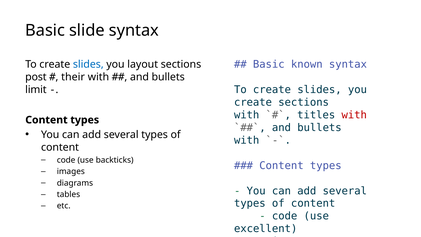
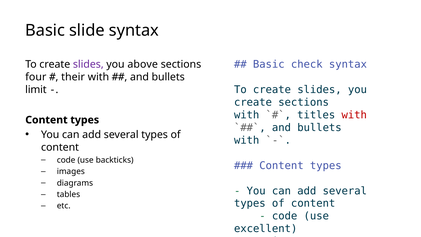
known: known -> check (307, 64)
slides colour: blue -> purple (88, 64)
layout: layout -> above (143, 64)
post: post -> four (36, 77)
